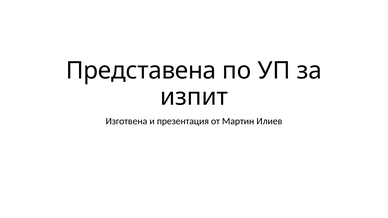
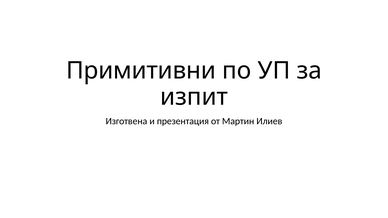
Представена: Представена -> Примитивни (141, 71)
